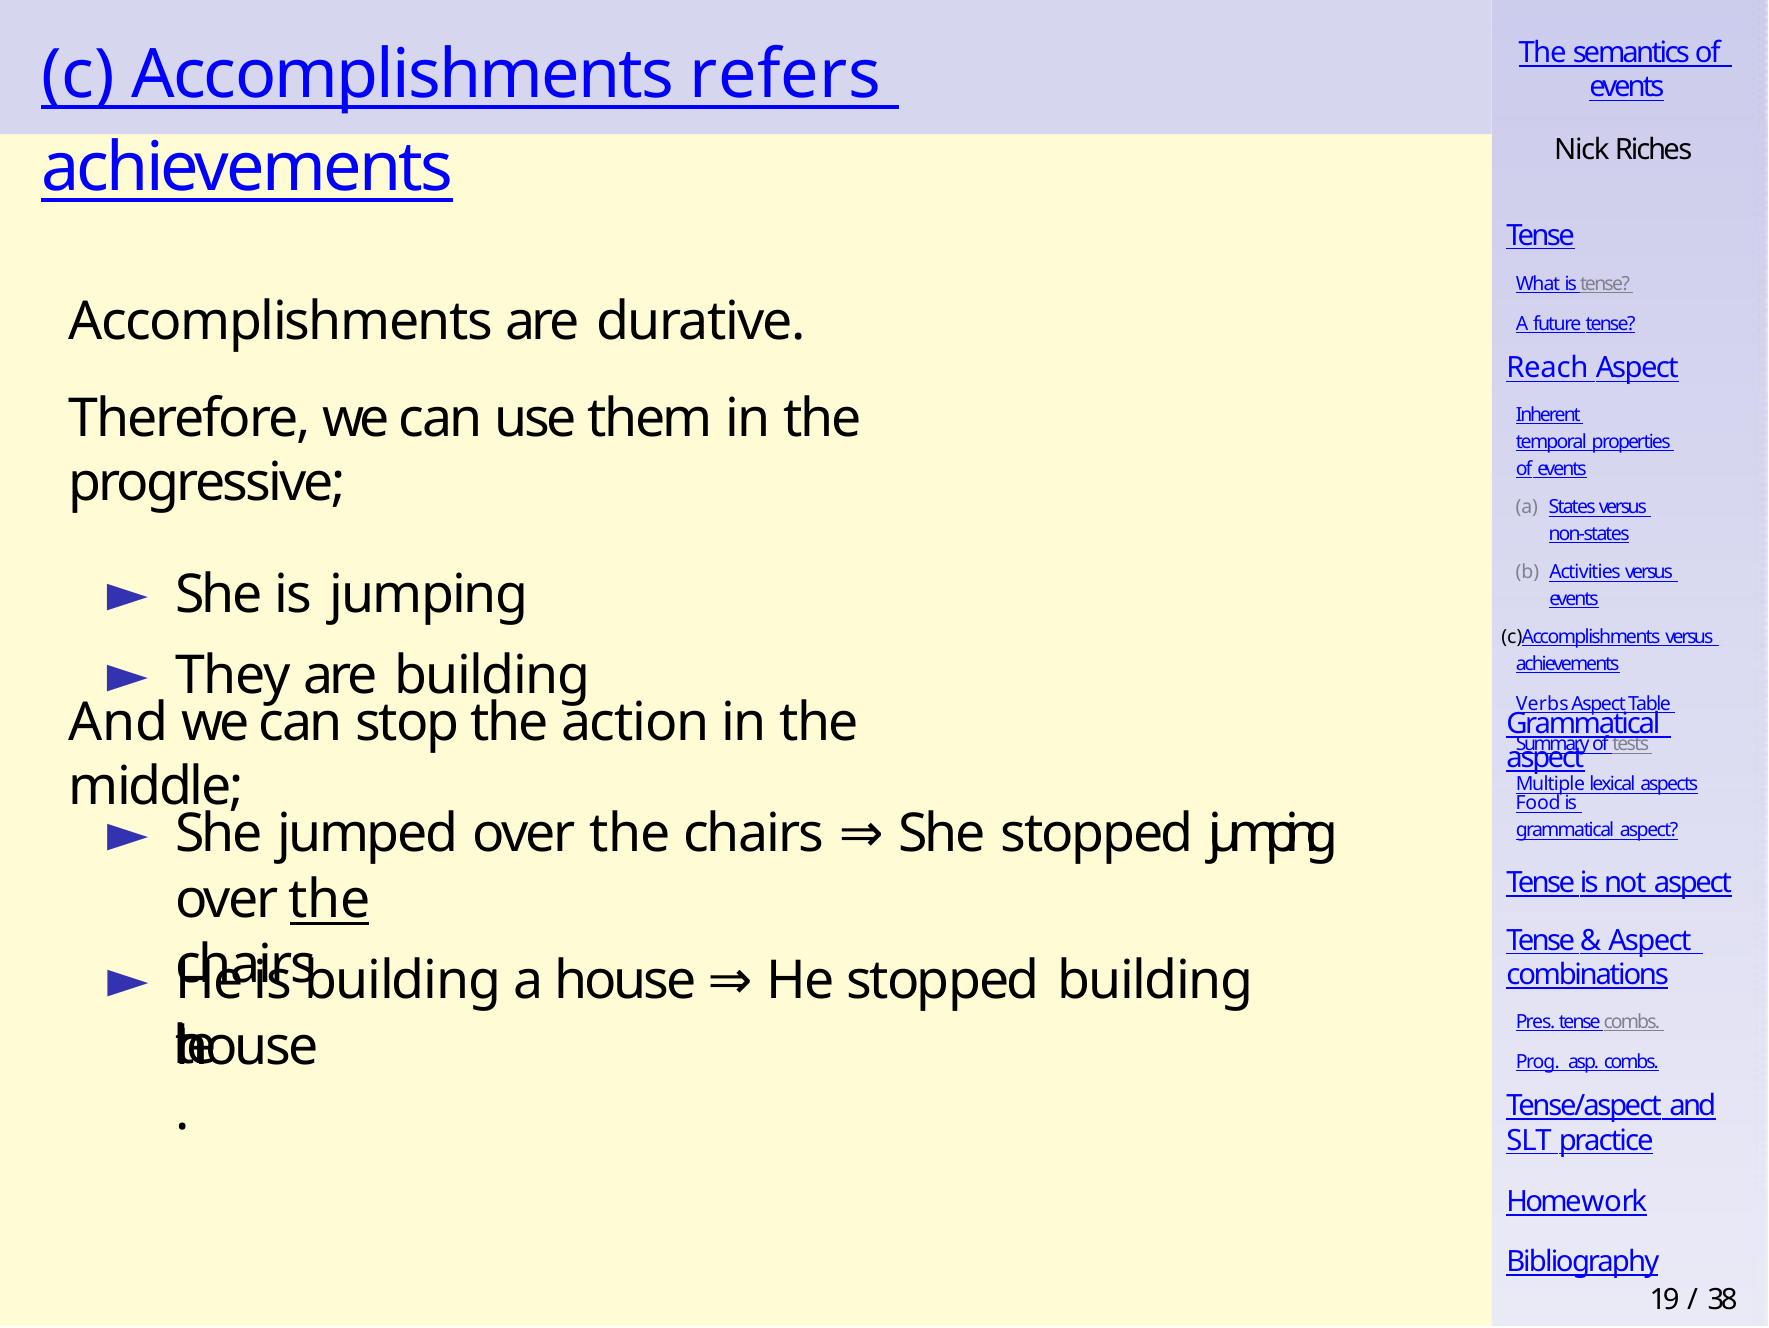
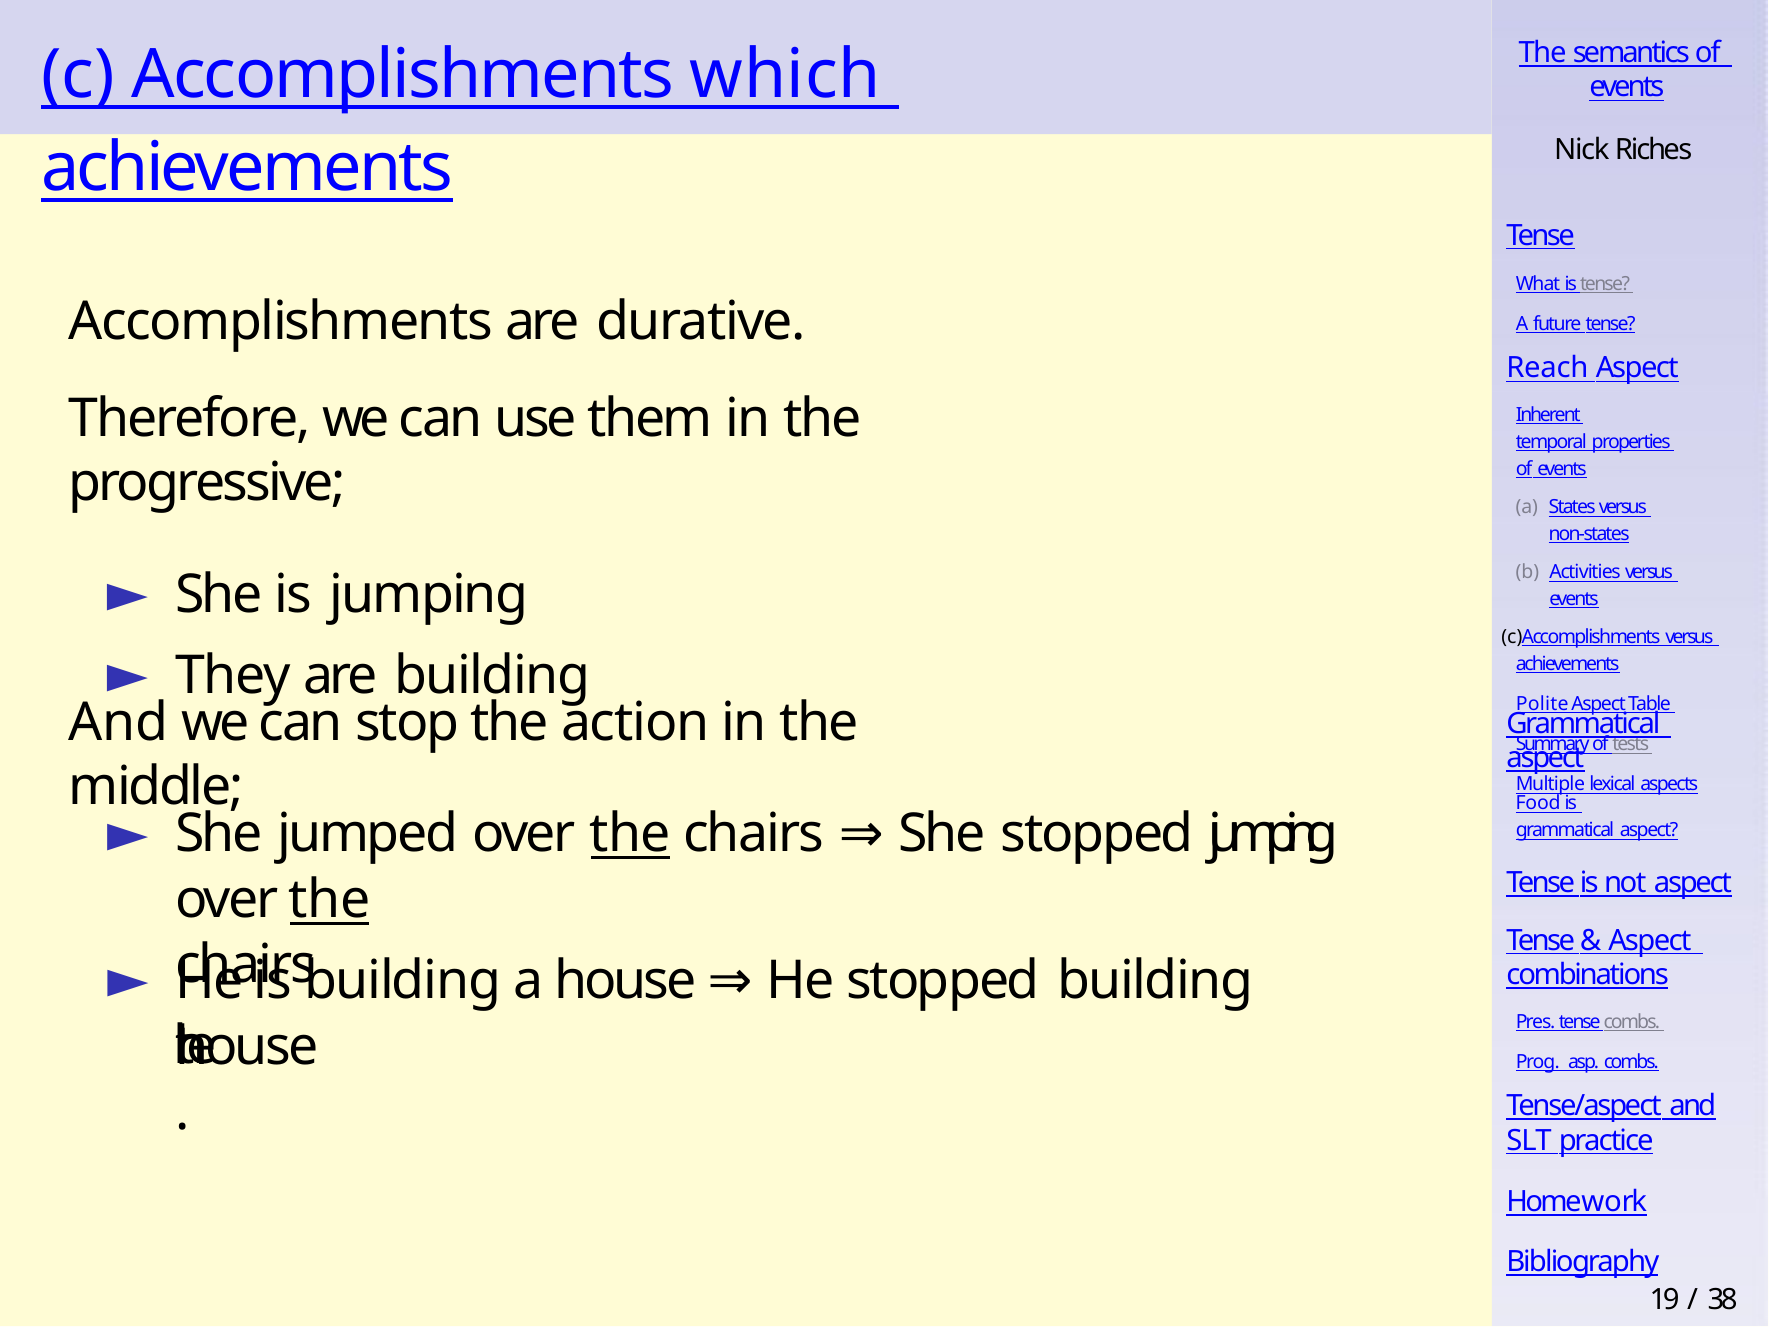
refers: refers -> which (785, 75)
Verbs: Verbs -> Polite (1542, 704)
the underline: none -> present (630, 834)
